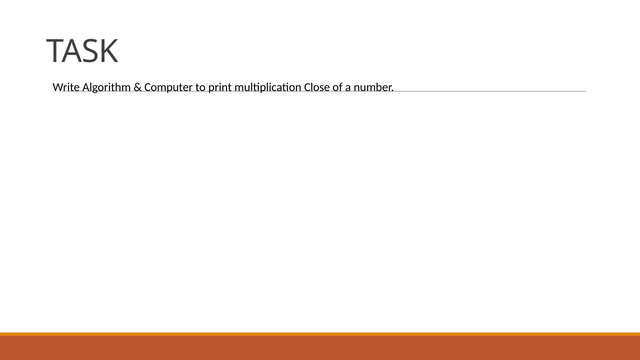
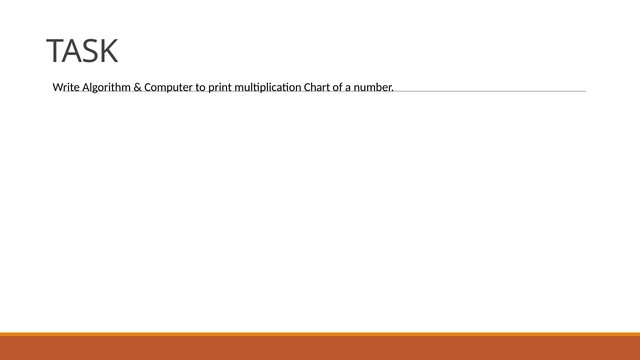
Close: Close -> Chart (317, 87)
